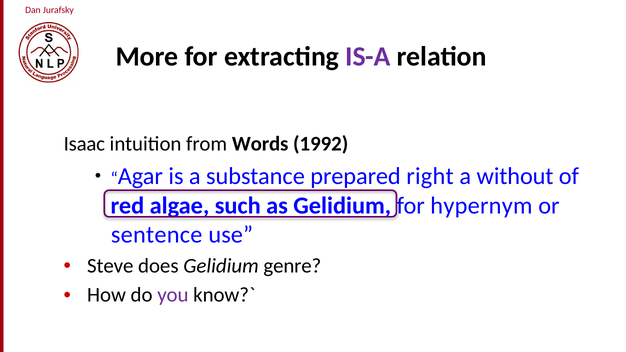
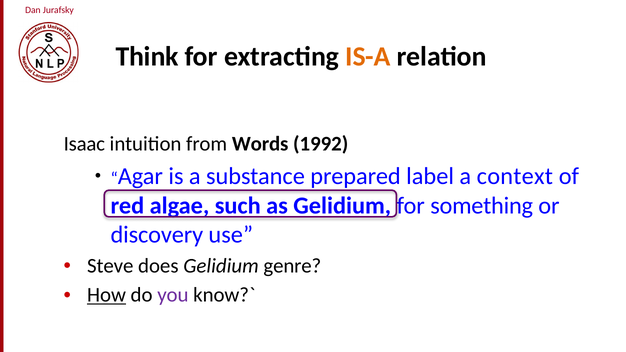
More: More -> Think (147, 56)
IS-A colour: purple -> orange (368, 56)
right: right -> label (430, 176)
without: without -> context (515, 176)
hypernym: hypernym -> something (482, 206)
sentence: sentence -> discovery (157, 235)
How underline: none -> present (107, 295)
